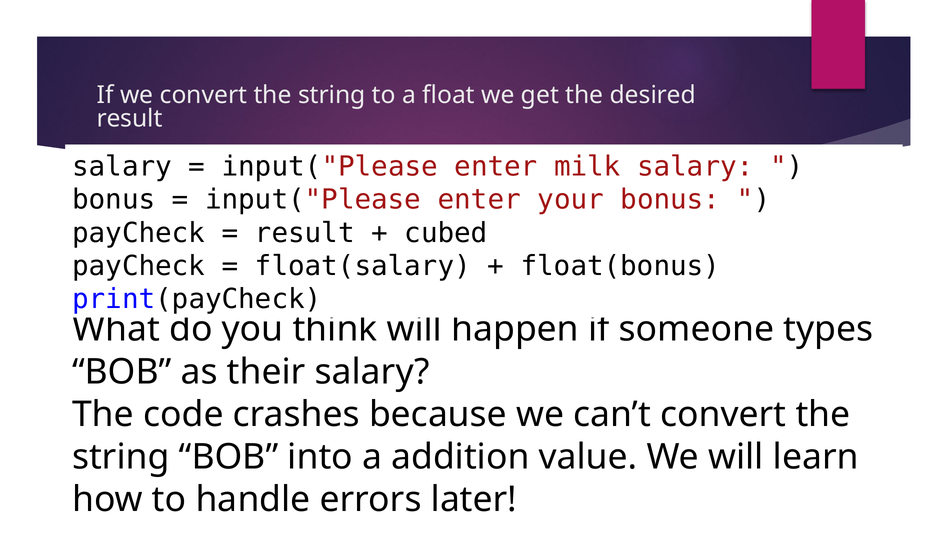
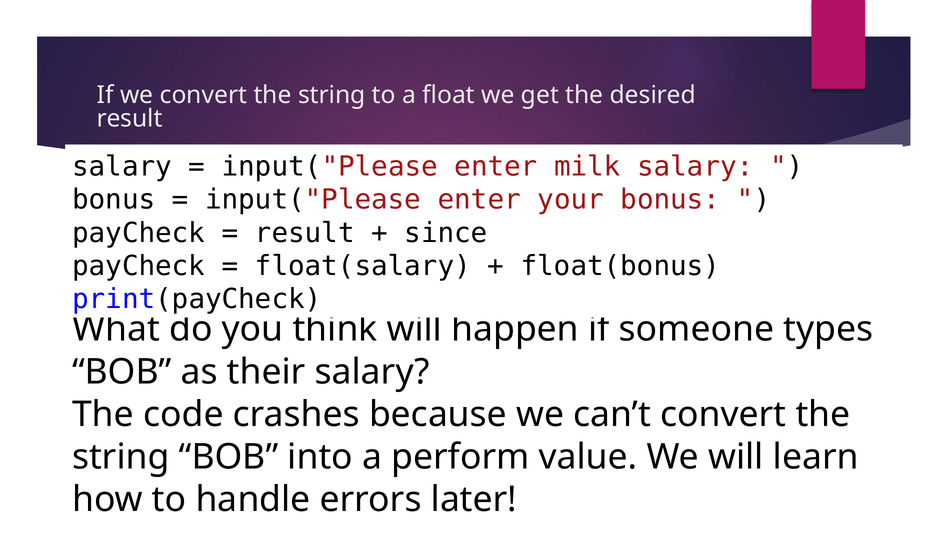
cubed: cubed -> since (446, 233)
addition: addition -> perform (460, 457)
